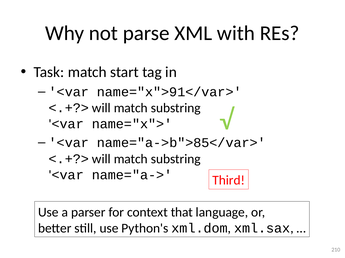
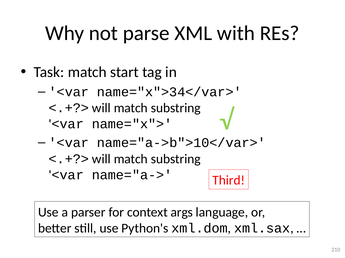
name="x">91</var>: name="x">91</var> -> name="x">34</var> (169, 92)
name="a->b">85</var>: name="a->b">85</var> -> name="a->b">10</var> (181, 143)
that: that -> args (182, 213)
